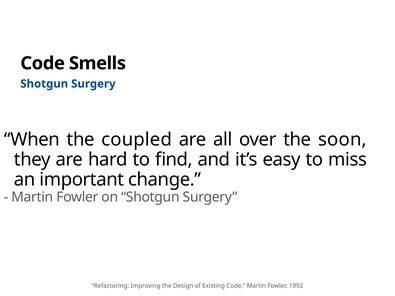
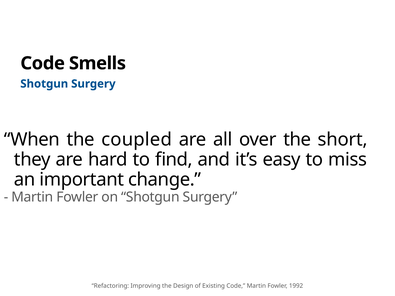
soon: soon -> short (343, 140)
